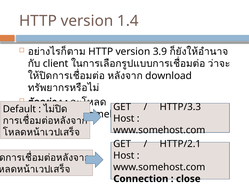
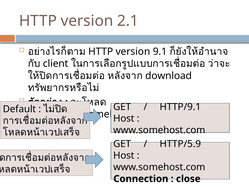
1.4: 1.4 -> 2.1 (128, 21)
3.9: 3.9 -> 9.1 (160, 52)
HTTP/3.3: HTTP/3.3 -> HTTP/9.1 (180, 107)
HTTP/2.1: HTTP/2.1 -> HTTP/5.9 (180, 144)
